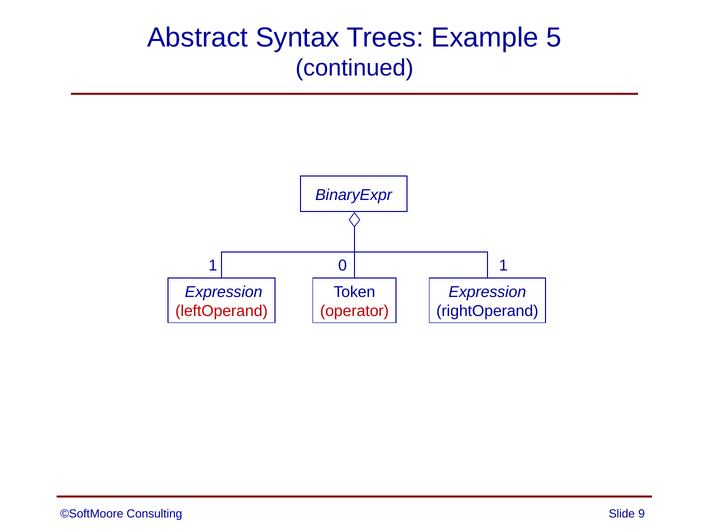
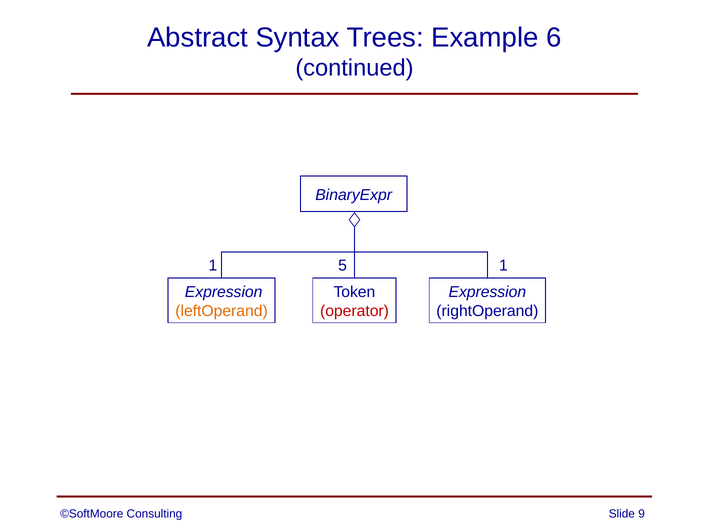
5: 5 -> 6 (554, 37)
0: 0 -> 5 (343, 265)
leftOperand colour: red -> orange (222, 311)
